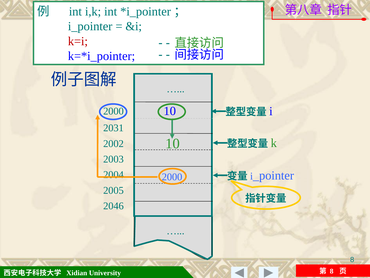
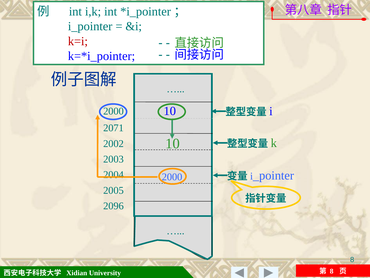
2031: 2031 -> 2071 (113, 128)
2046: 2046 -> 2096 (113, 206)
